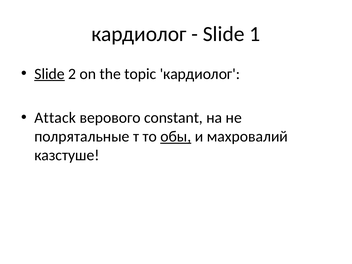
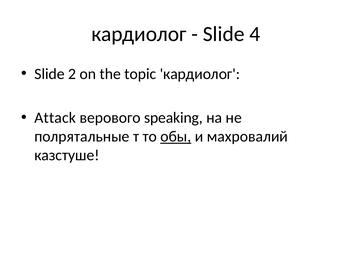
1: 1 -> 4 (255, 34)
Slide underline: present -> none (49, 74)
constant: constant -> speaking (174, 118)
